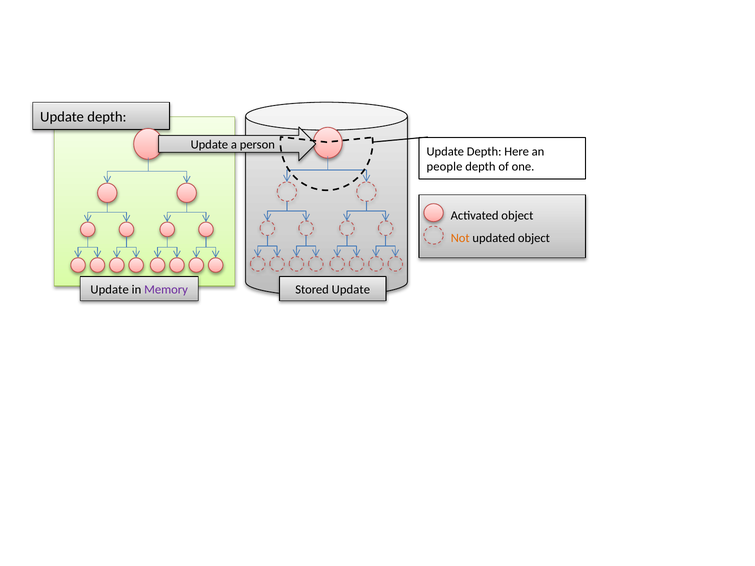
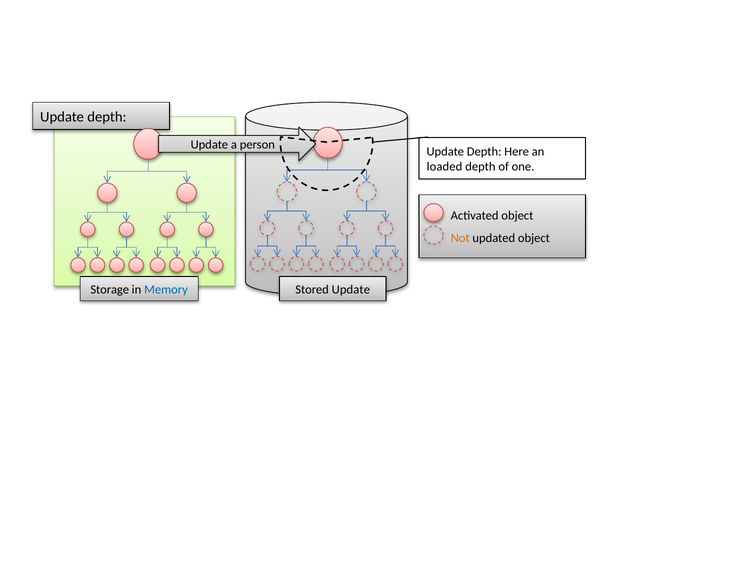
people: people -> loaded (444, 167)
Update: Update -> Storage (110, 290)
Memory colour: purple -> blue (166, 290)
